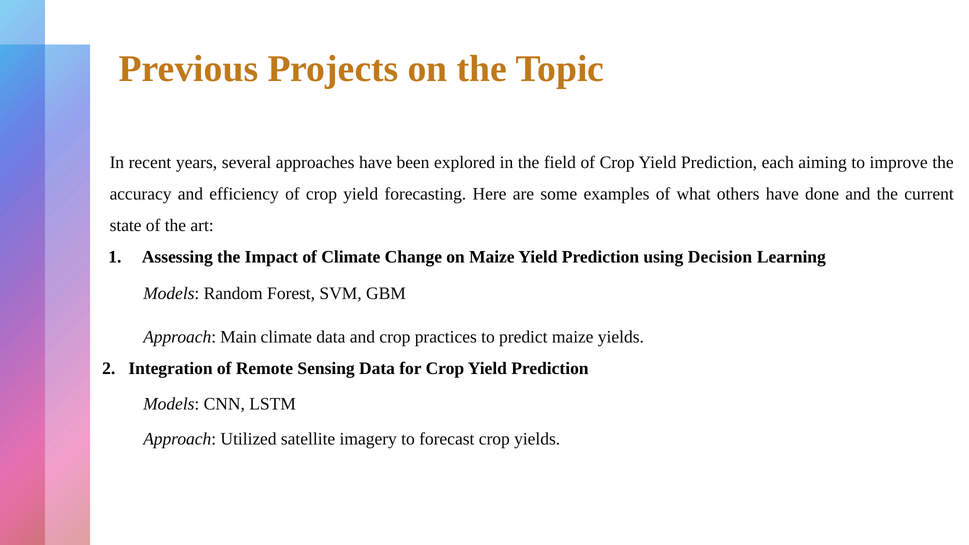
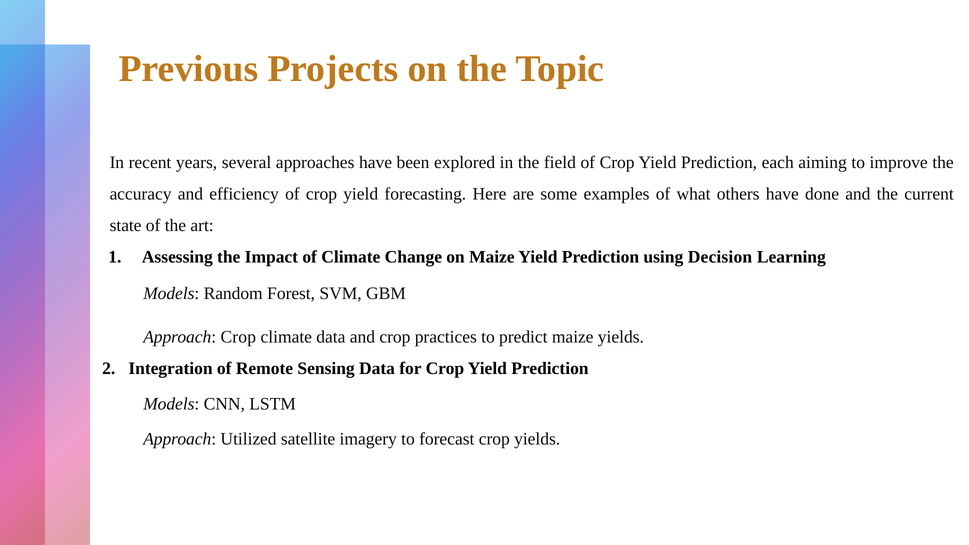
Approach Main: Main -> Crop (238, 337)
